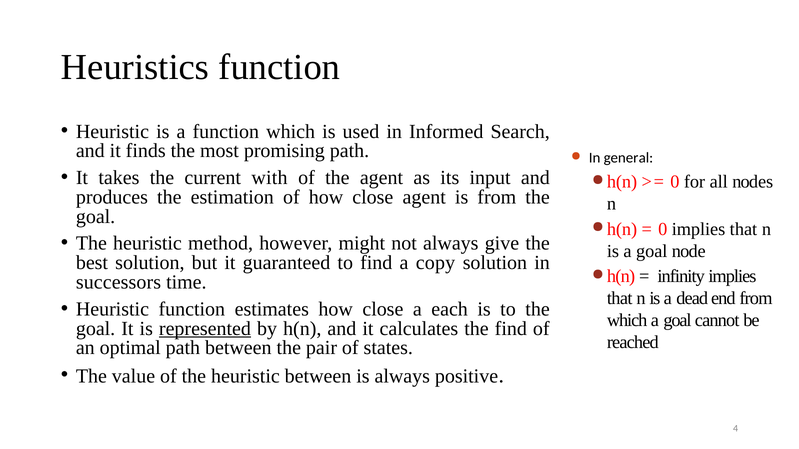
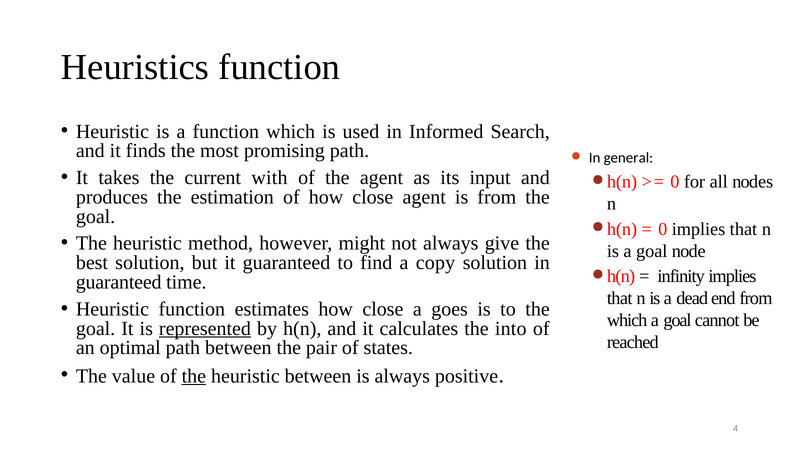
successors: successors -> guaranteed (119, 282)
each: each -> goes (450, 309)
the find: find -> into (511, 329)
the underline: none -> present (194, 376)
